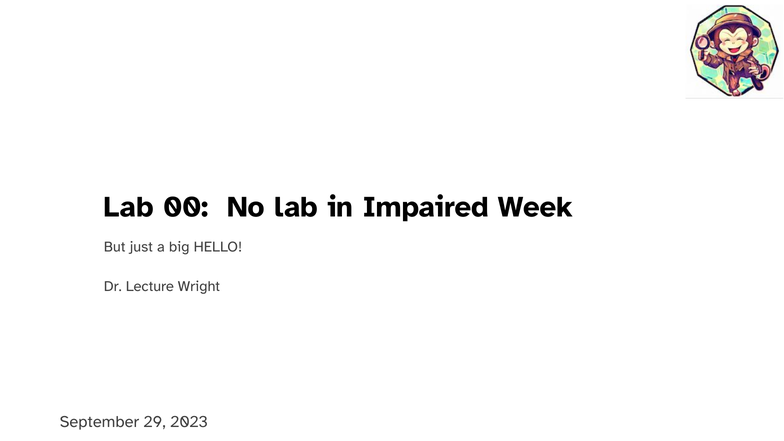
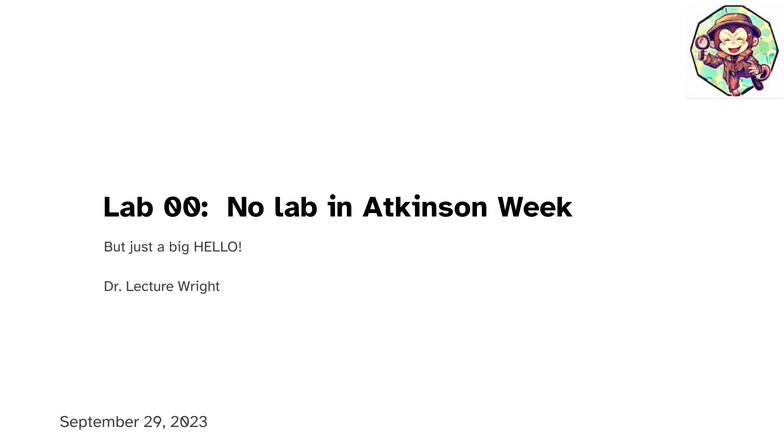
Impaired: Impaired -> Atkinson (425, 207)
